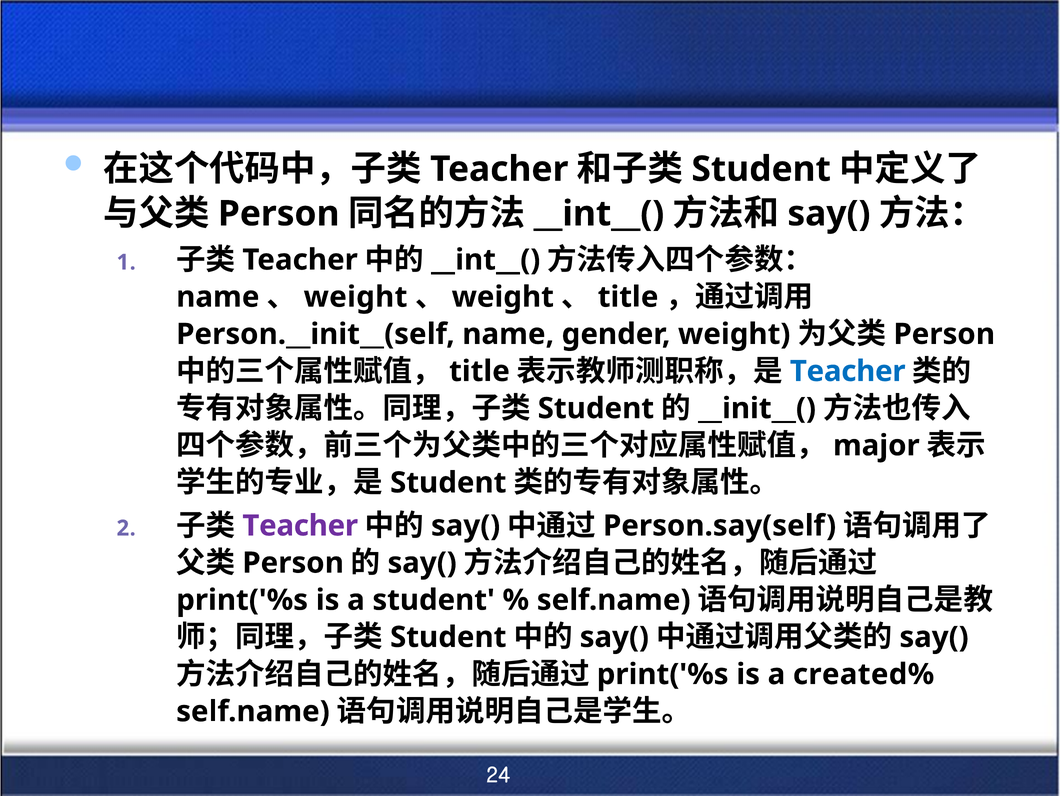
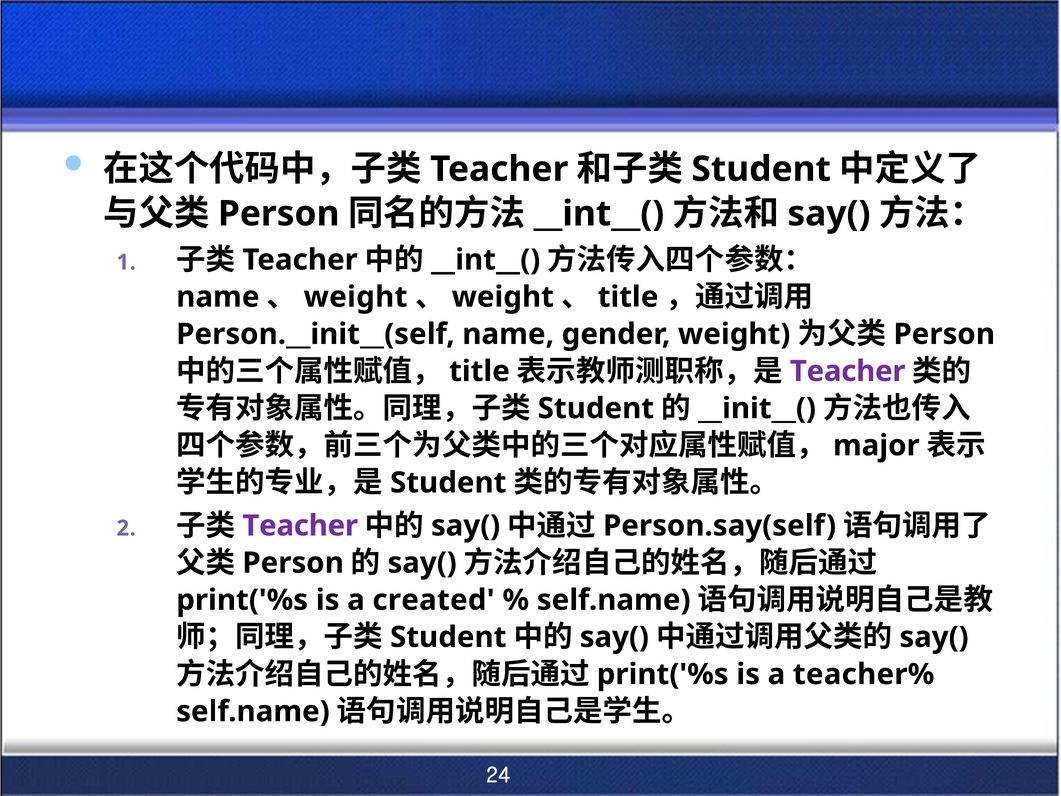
Teacher colour: blue -> purple (848, 371)
a student: student -> created (433, 600)
created%: created% -> teacher% (864, 674)
